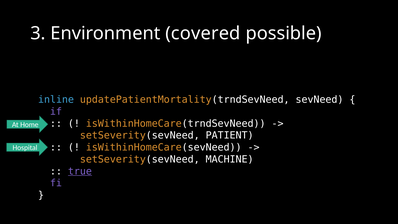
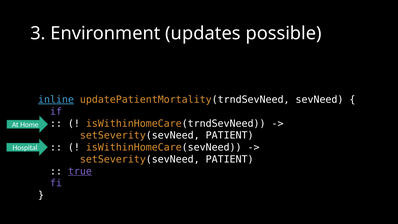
covered: covered -> updates (203, 33)
inline underline: none -> present (56, 100)
MACHINE: MACHINE -> PATIENT (230, 159)
